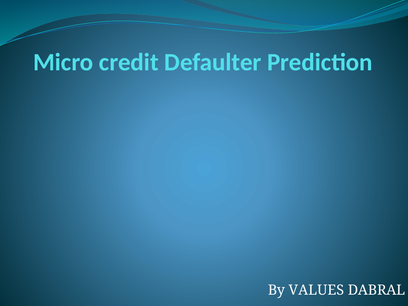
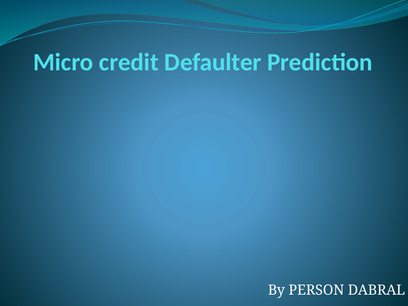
VALUES: VALUES -> PERSON (316, 290)
